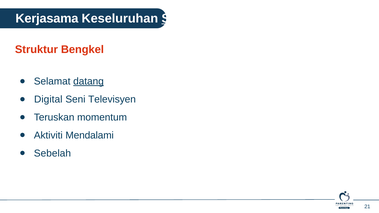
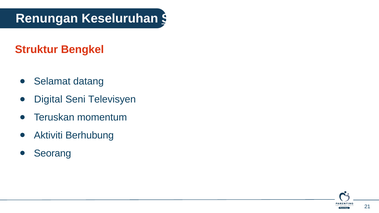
Kerjasama: Kerjasama -> Renungan (47, 19)
datang underline: present -> none (88, 81)
Mendalami: Mendalami -> Berhubung (90, 135)
Sebelah: Sebelah -> Seorang (53, 153)
